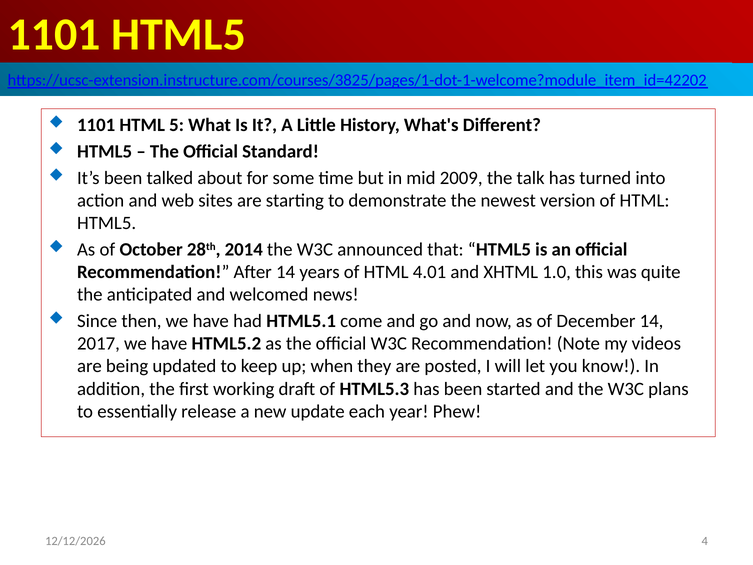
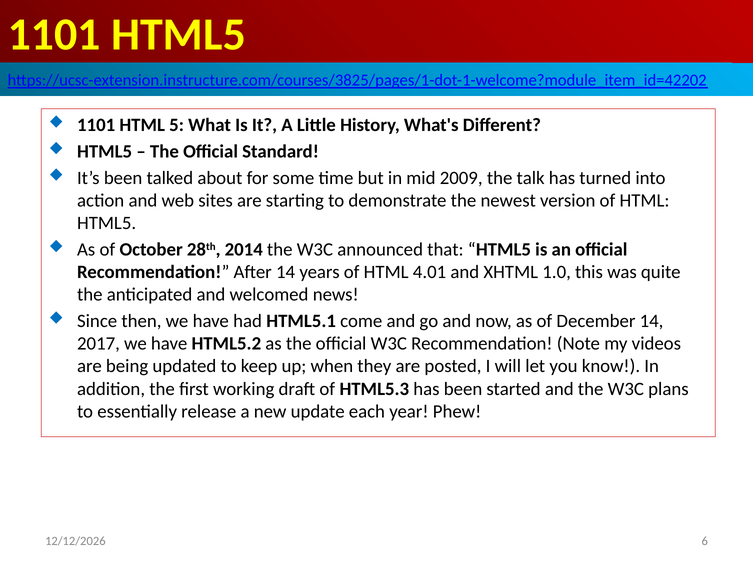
4: 4 -> 6 (705, 541)
